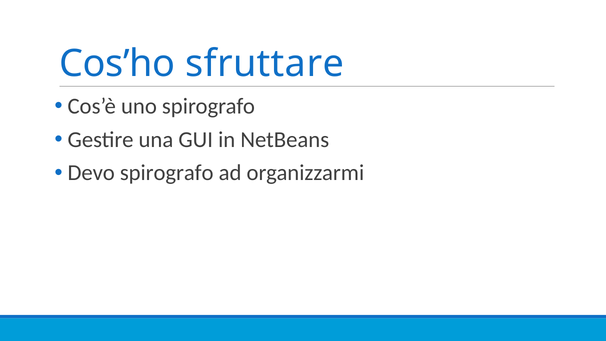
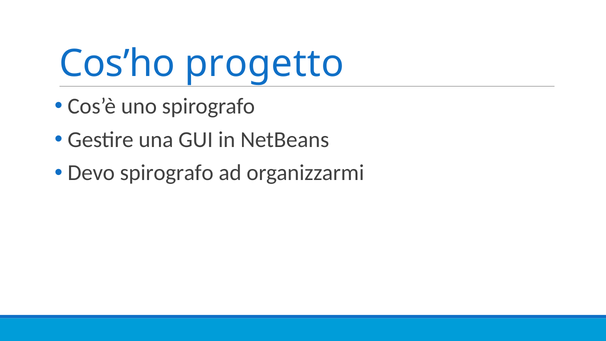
sfruttare: sfruttare -> progetto (265, 64)
